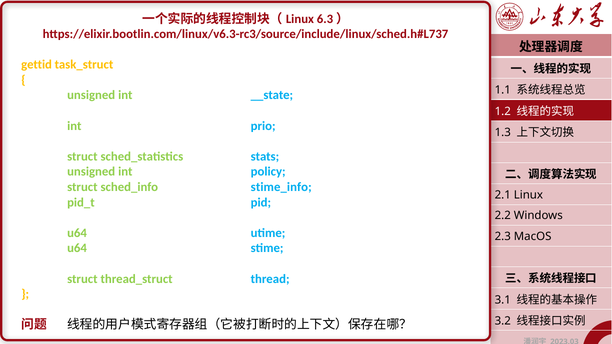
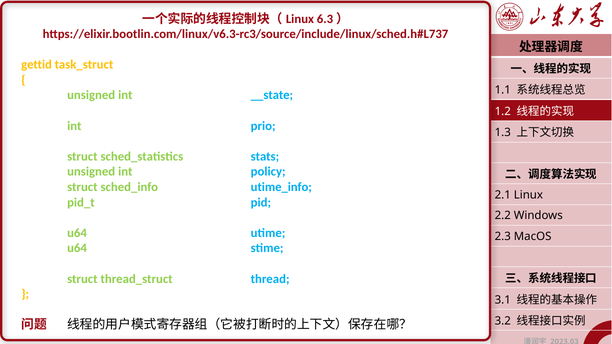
stime_info: stime_info -> utime_info (281, 187)
